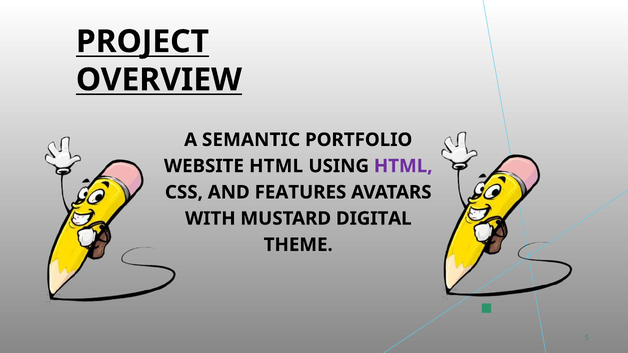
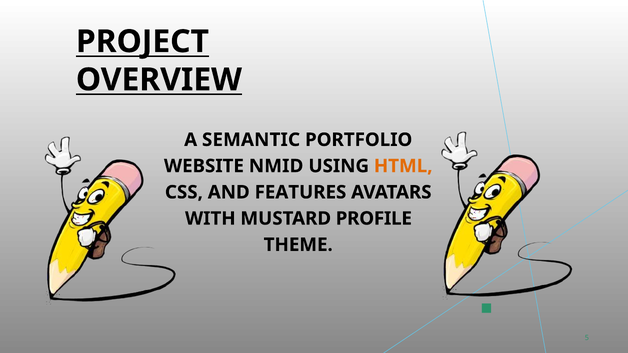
HTML: HTML -> NMID (276, 166)
HTML colour: purple -> orange (403, 166)
DIGITAL: DIGITAL -> PROFILE (374, 219)
